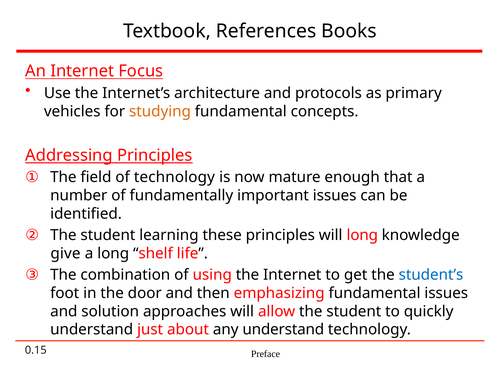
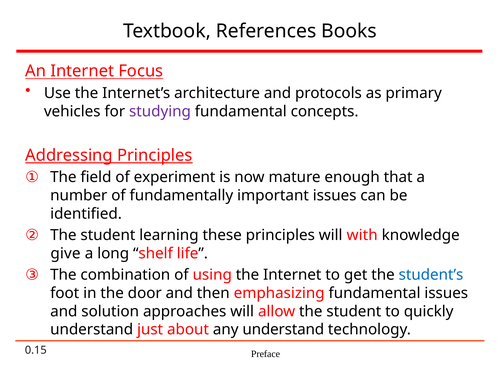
studying colour: orange -> purple (160, 111)
of technology: technology -> experiment (175, 177)
will long: long -> with (362, 235)
